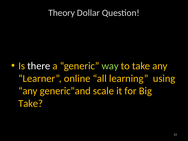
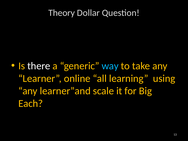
way colour: light green -> light blue (110, 66)
generic”and: generic”and -> learner”and (65, 91)
Take: Take -> Each (31, 103)
